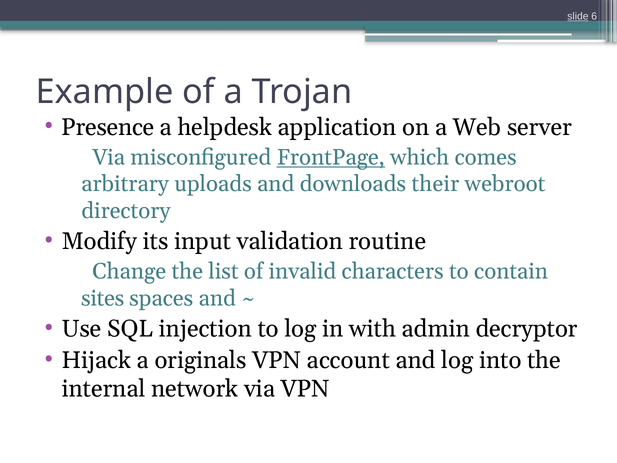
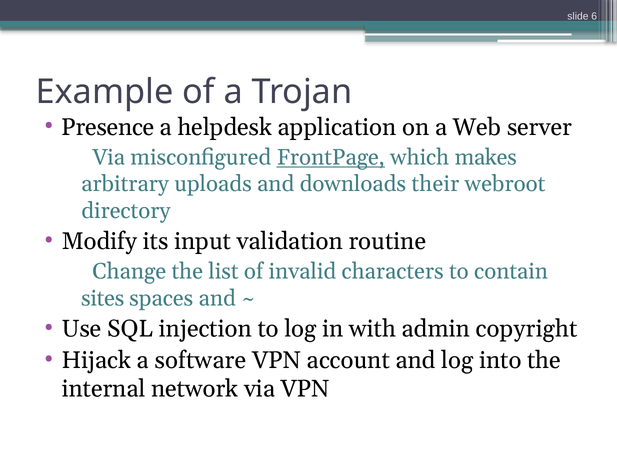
slide underline: present -> none (578, 16)
comes: comes -> makes (486, 157)
decryptor: decryptor -> copyright (527, 329)
originals: originals -> software (200, 360)
